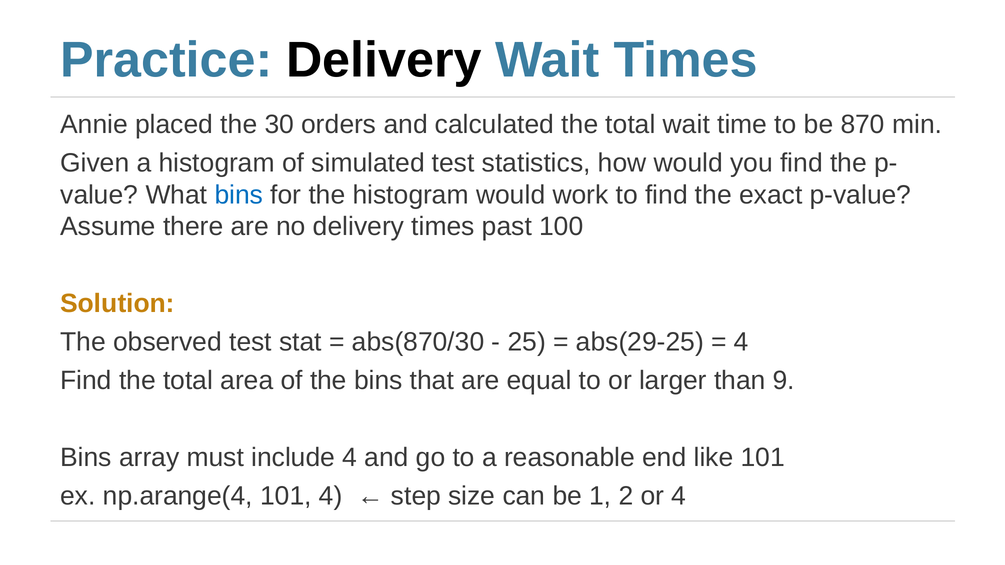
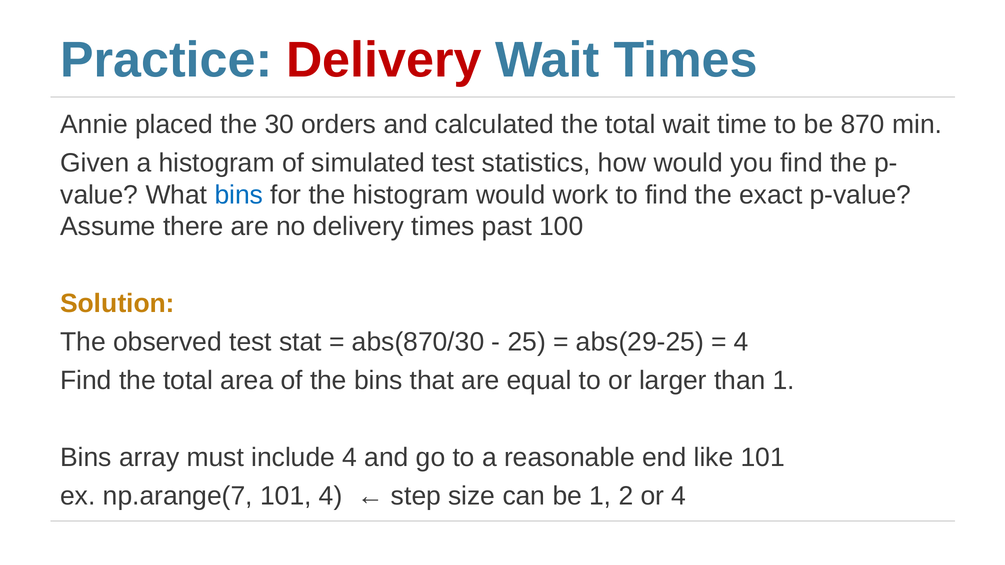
Delivery colour: black -> red (384, 60)
than 9: 9 -> 1 (784, 381)
np.arange(4: np.arange(4 -> np.arange(7 (178, 496)
